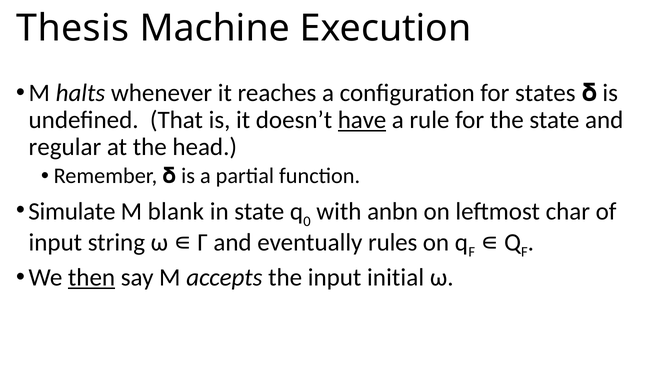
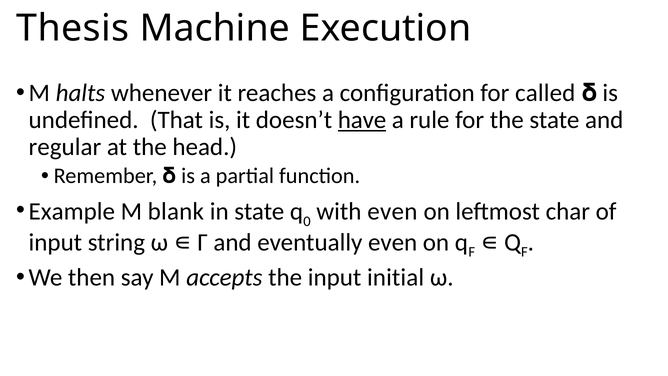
states: states -> called (545, 93)
Simulate: Simulate -> Example (72, 211)
with anbn: anbn -> even (392, 211)
eventually rules: rules -> even (393, 242)
then underline: present -> none (92, 277)
